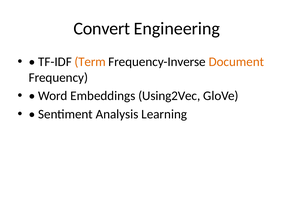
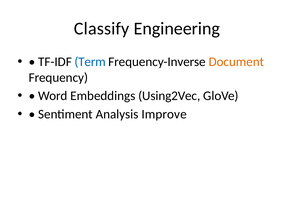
Convert: Convert -> Classify (102, 28)
Term colour: orange -> blue (90, 62)
Learning: Learning -> Improve (164, 114)
